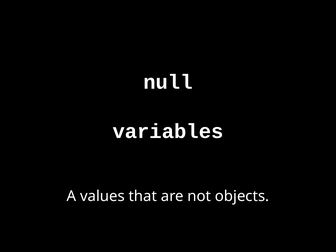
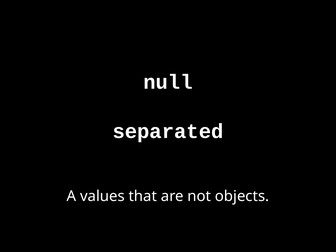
variables: variables -> separated (168, 131)
